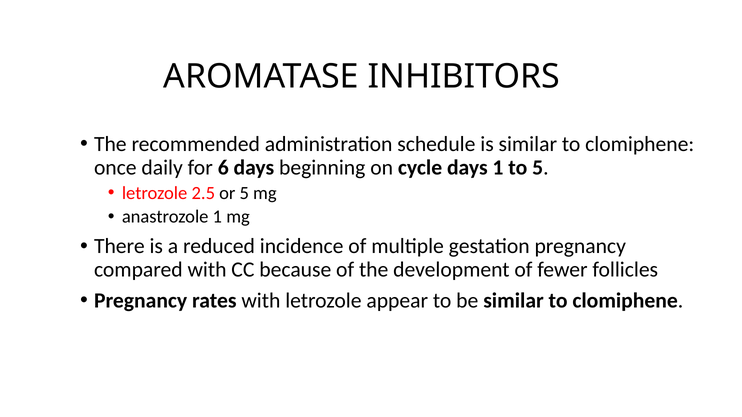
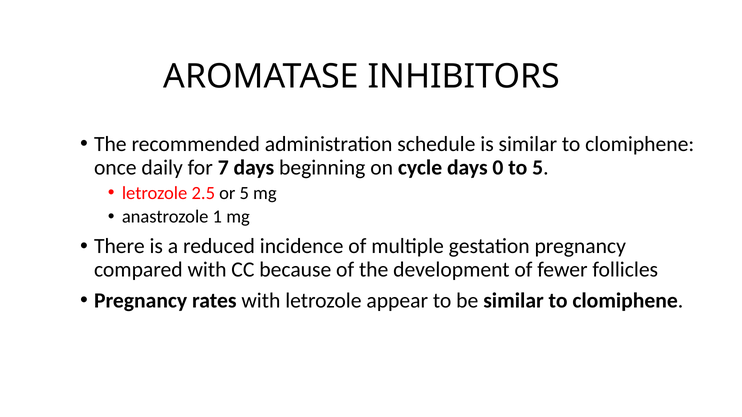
6: 6 -> 7 (223, 168)
days 1: 1 -> 0 (498, 168)
